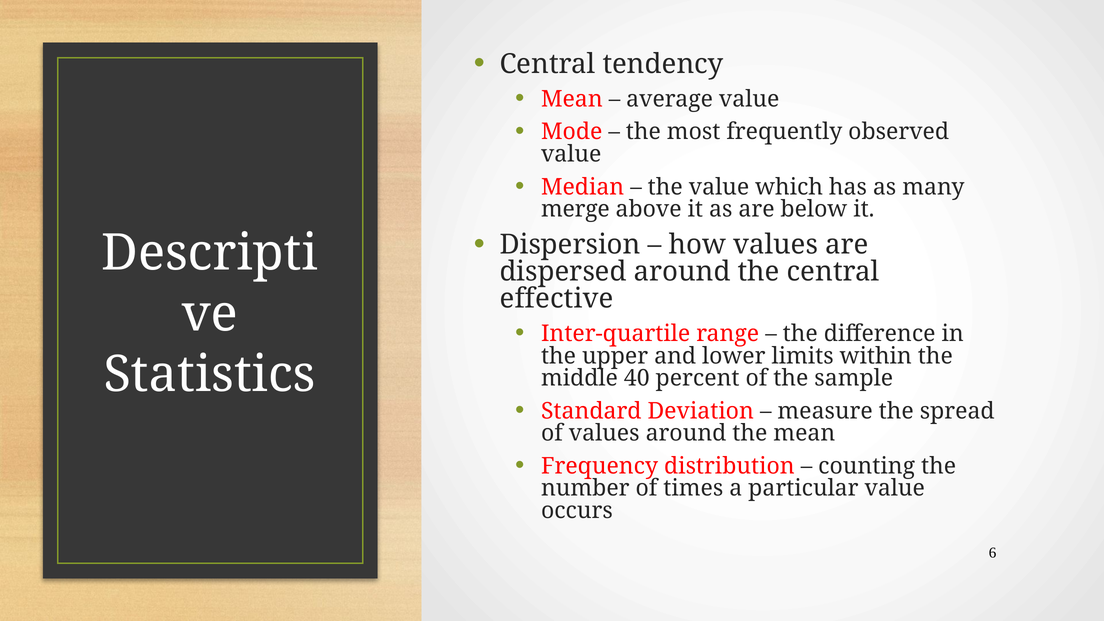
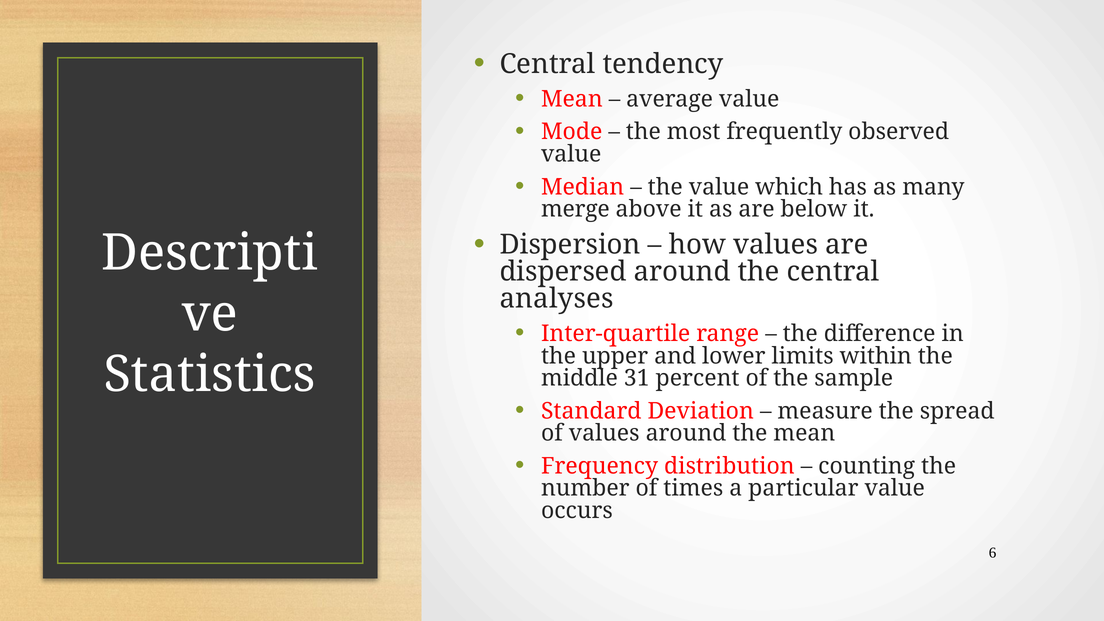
effective: effective -> analyses (557, 298)
40: 40 -> 31 (637, 378)
